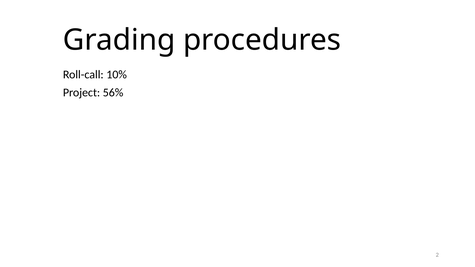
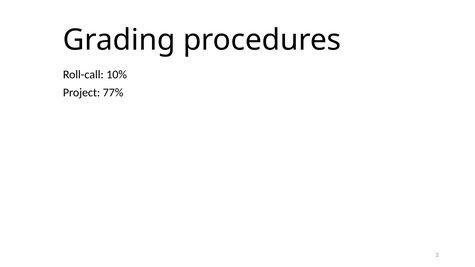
56%: 56% -> 77% (113, 93)
